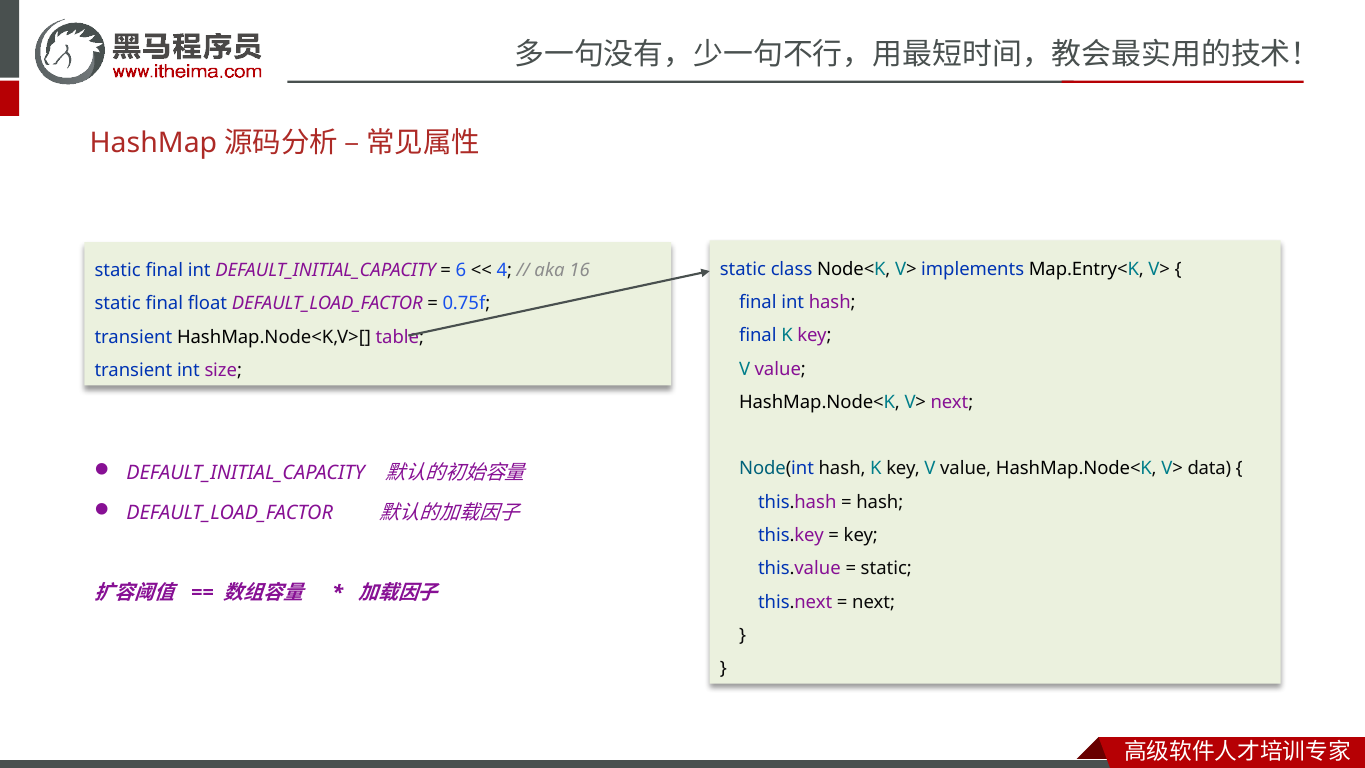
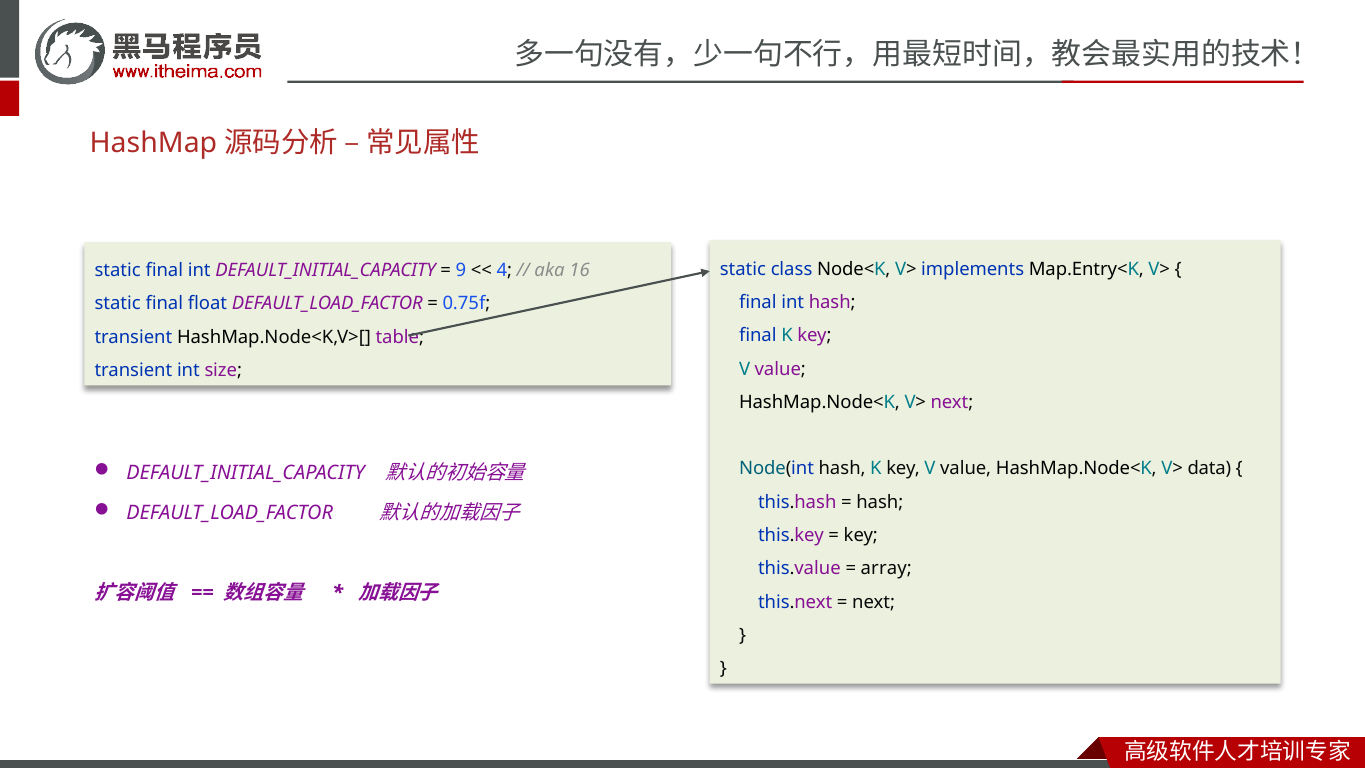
6: 6 -> 9 (461, 271)
static: static -> array (886, 569)
